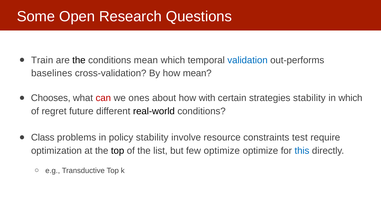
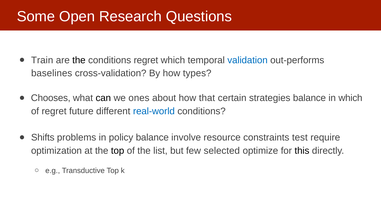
conditions mean: mean -> regret (146, 60)
how mean: mean -> types (197, 73)
can colour: red -> black (103, 98)
with: with -> that (207, 98)
strategies stability: stability -> balance (309, 98)
real-world colour: black -> blue (154, 111)
Class: Class -> Shifts (43, 137)
policy stability: stability -> balance (152, 137)
few optimize: optimize -> selected (222, 150)
this colour: blue -> black (302, 150)
